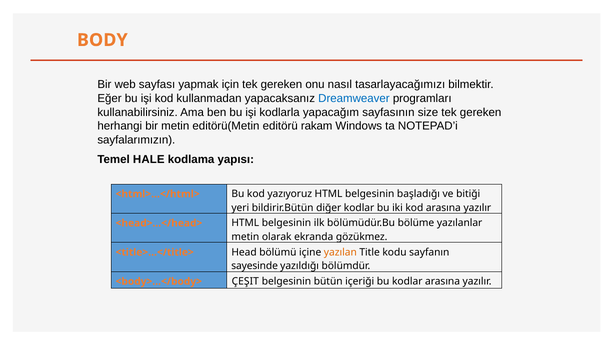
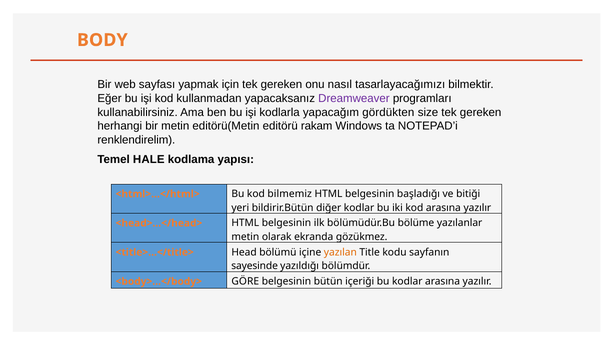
Dreamweaver colour: blue -> purple (354, 98)
sayfasının: sayfasının -> gördükten (388, 112)
sayfalarımızın: sayfalarımızın -> renklendirelim (136, 140)
yazıyoruz: yazıyoruz -> bilmemiz (290, 194)
ÇEŞIT: ÇEŞIT -> GÖRE (245, 281)
